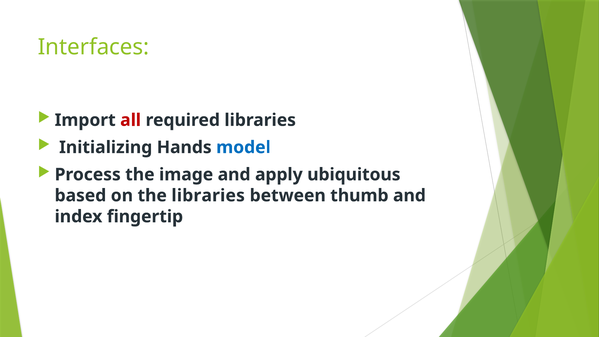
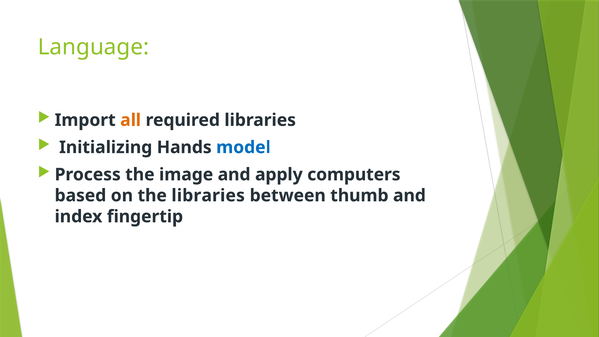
Interfaces: Interfaces -> Language (93, 47)
all colour: red -> orange (131, 120)
ubiquitous: ubiquitous -> computers (354, 175)
